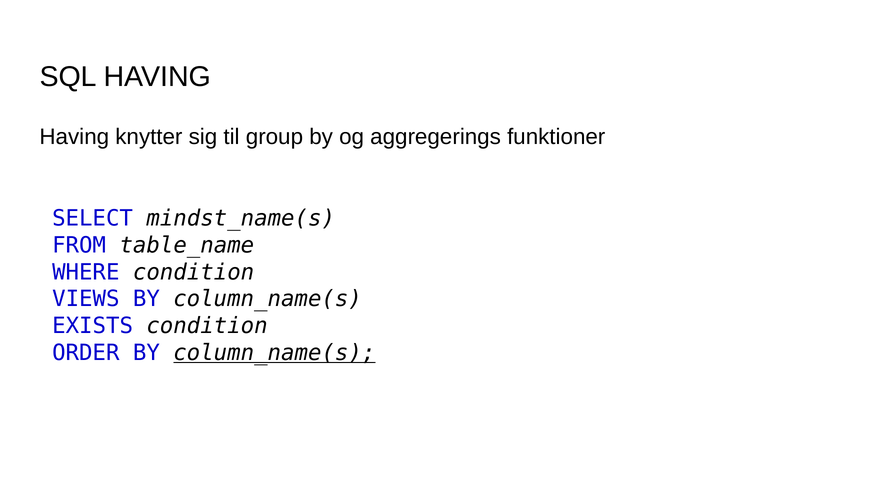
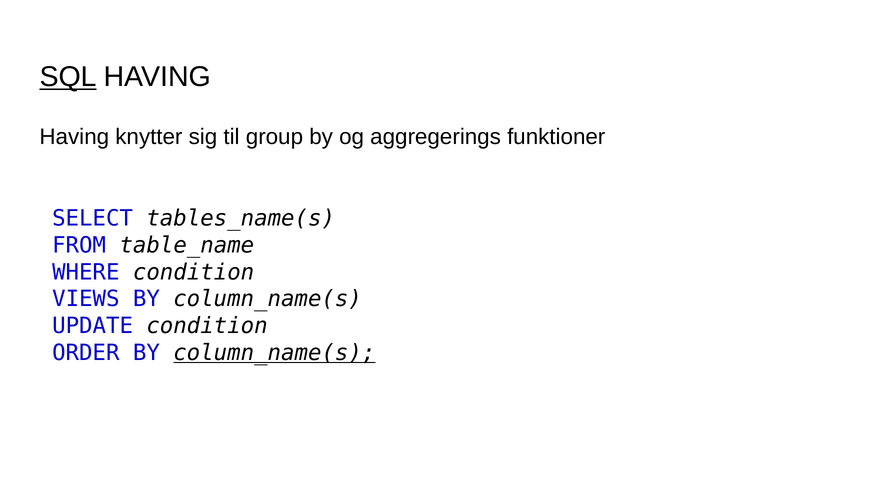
SQL underline: none -> present (68, 77)
mindst_name(s: mindst_name(s -> tables_name(s (241, 218)
EXISTS: EXISTS -> UPDATE (93, 326)
